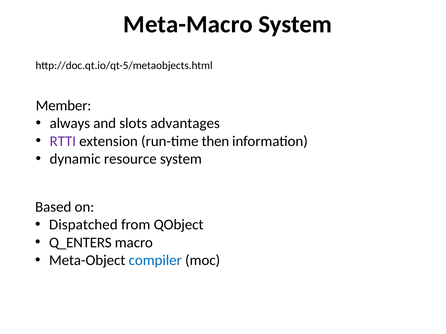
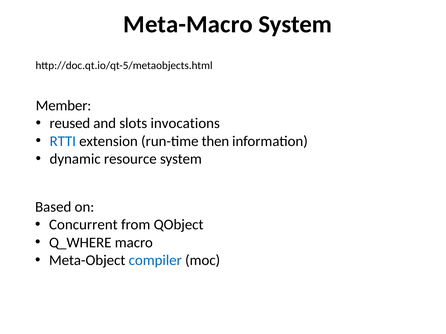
always: always -> reused (70, 123)
advantages: advantages -> invocations (185, 123)
RTTI colour: purple -> blue (63, 141)
Dispatched: Dispatched -> Concurrent (83, 225)
Q_ENTERS: Q_ENTERS -> Q_WHERE (80, 243)
